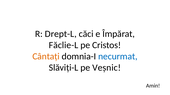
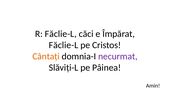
R Drept-L: Drept-L -> Făclie-L (61, 34)
necurmat colour: blue -> purple (118, 57)
Veșnic: Veșnic -> Pâinea (107, 68)
